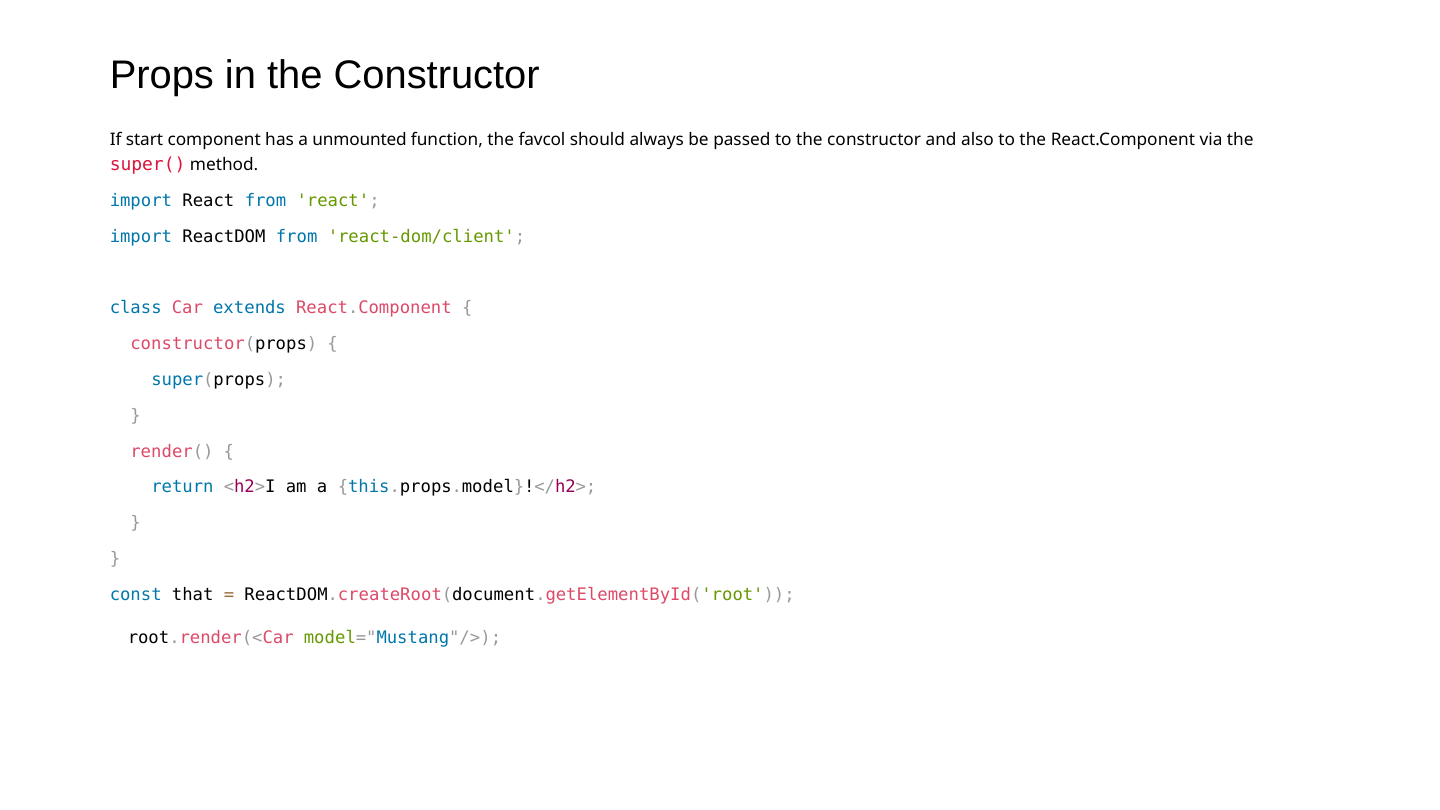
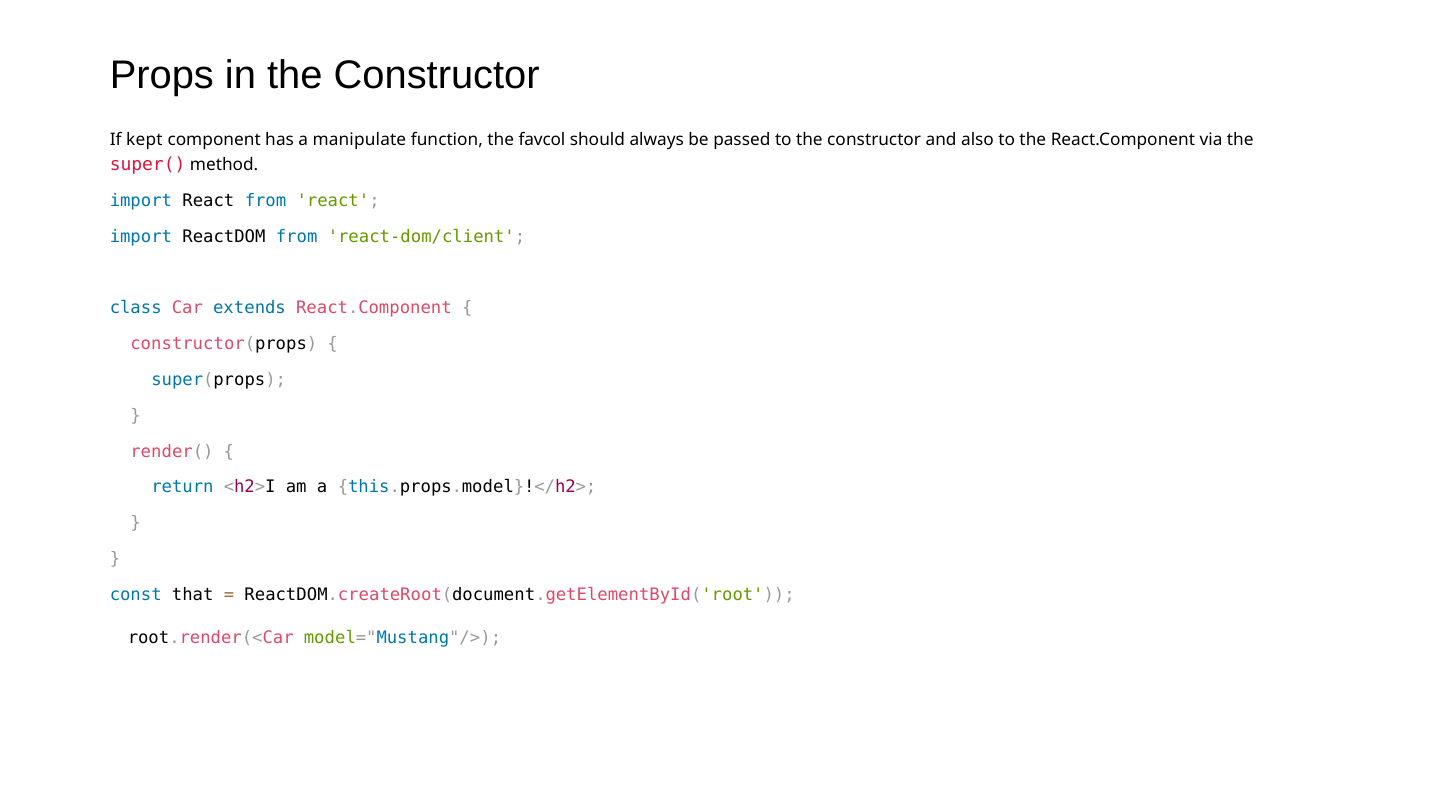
start: start -> kept (144, 140)
unmounted: unmounted -> manipulate (359, 140)
